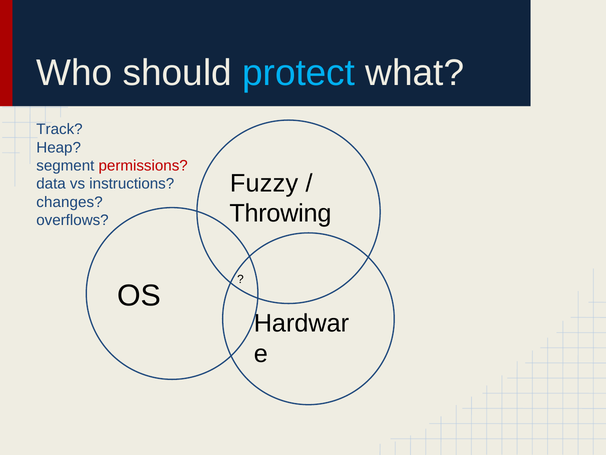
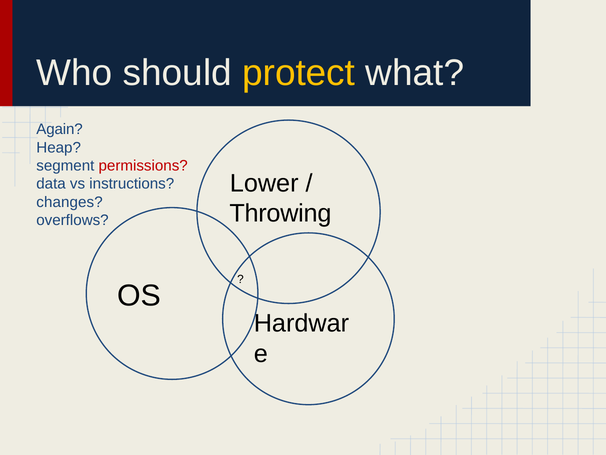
protect colour: light blue -> yellow (299, 73)
Track: Track -> Again (60, 129)
Fuzzy: Fuzzy -> Lower (264, 183)
